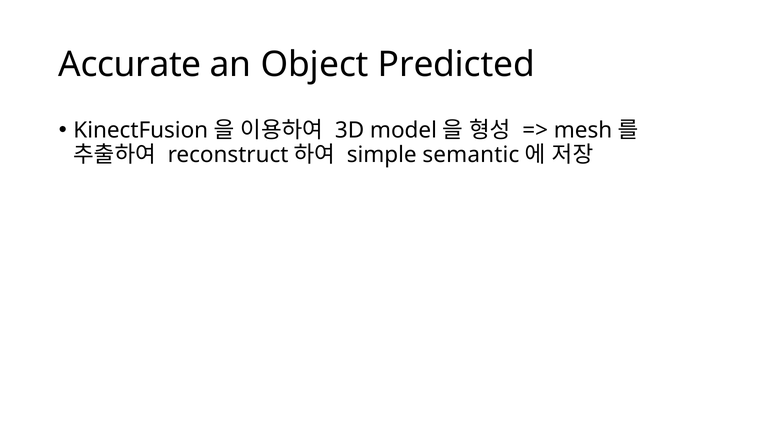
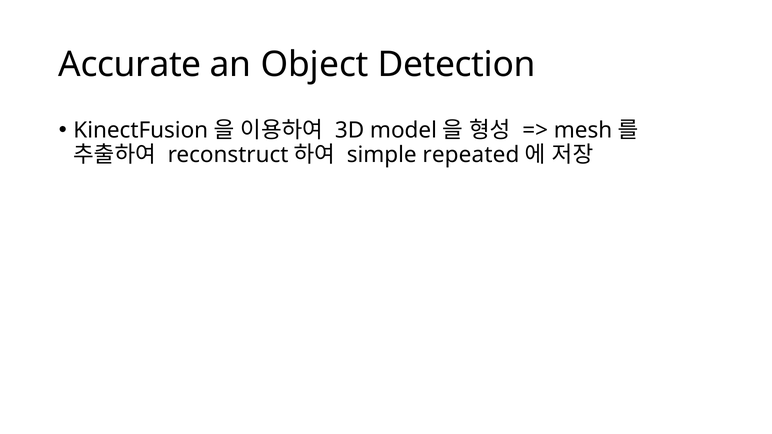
Predicted: Predicted -> Detection (457, 65)
semantic: semantic -> repeated (471, 155)
